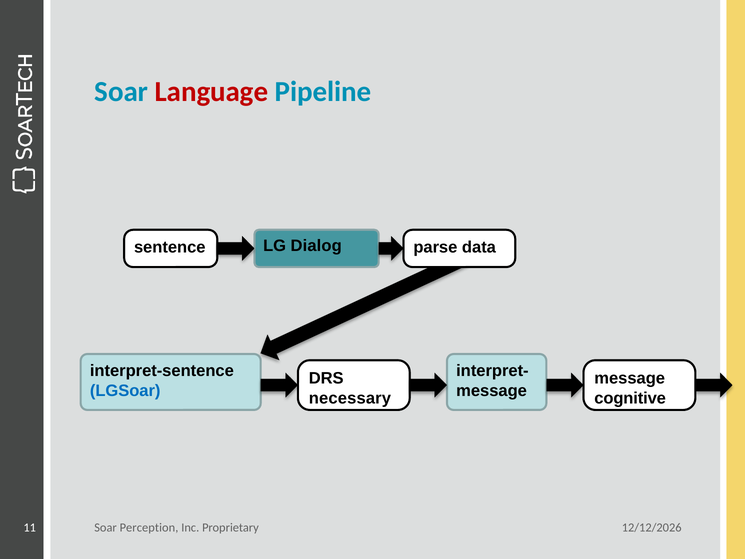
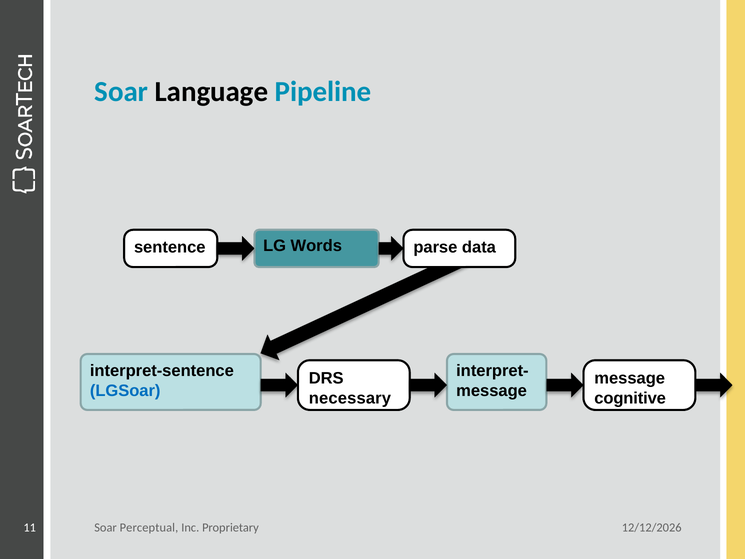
Language colour: red -> black (211, 91)
Dialog: Dialog -> Words (316, 246)
Perception: Perception -> Perceptual (149, 527)
